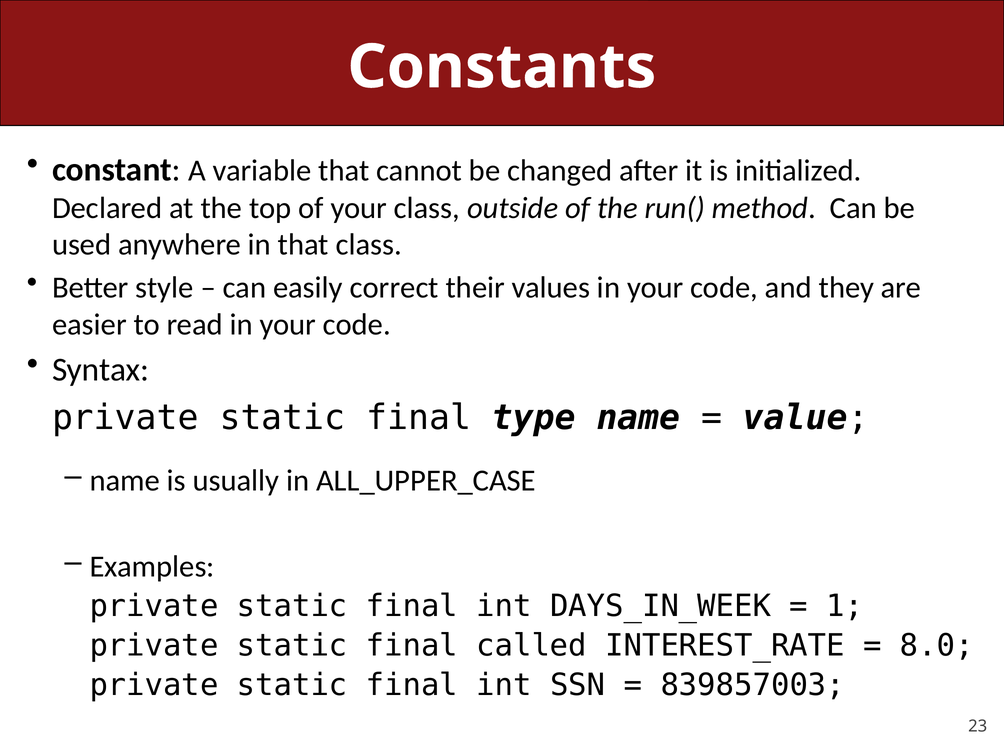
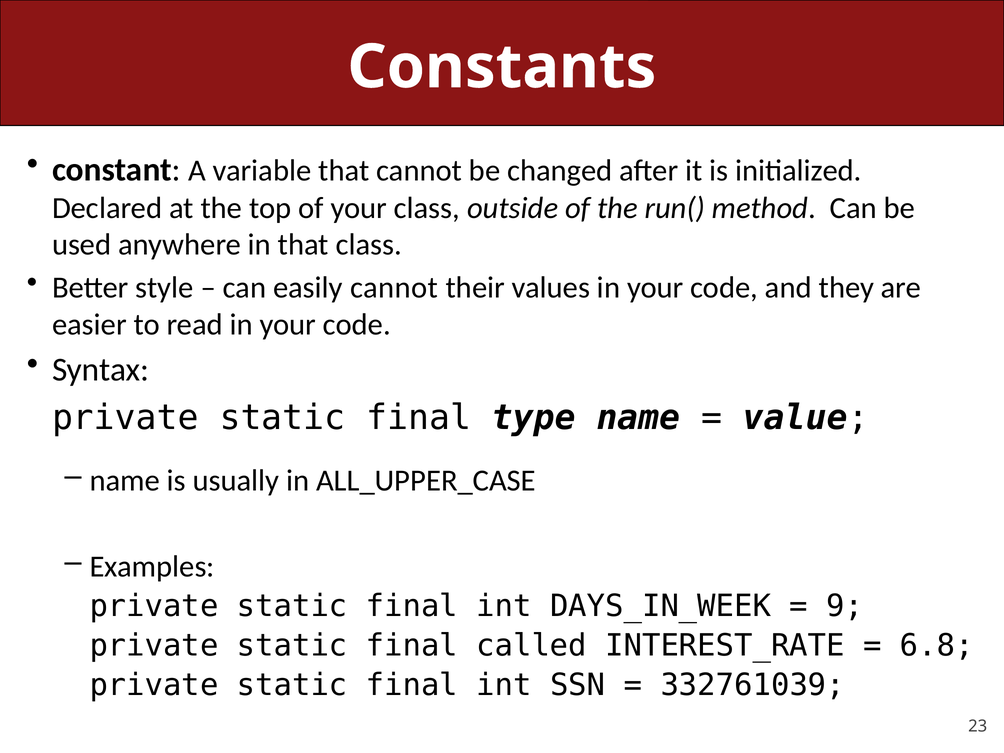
easily correct: correct -> cannot (394, 288)
1: 1 -> 9 (845, 606)
8.0: 8.0 -> 6.8 (937, 646)
839857003: 839857003 -> 332761039 (753, 685)
